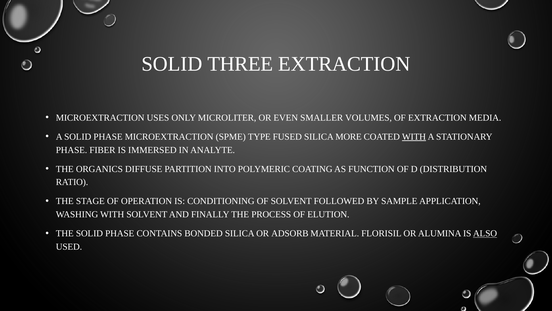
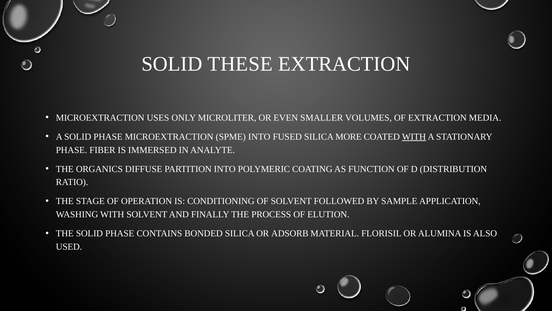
THREE: THREE -> THESE (240, 64)
SPME TYPE: TYPE -> INTO (259, 137)
ALSO underline: present -> none (485, 233)
